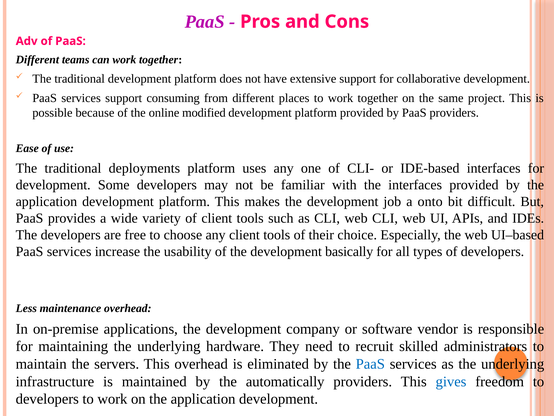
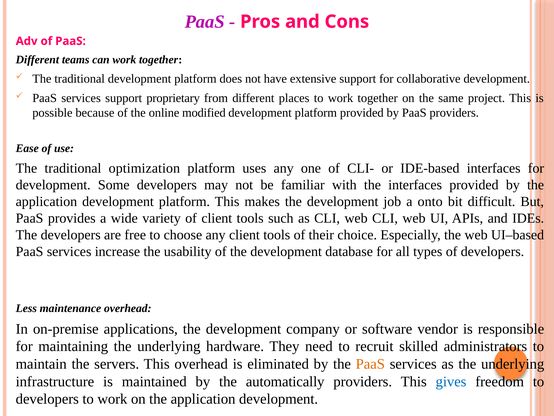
consuming: consuming -> proprietary (173, 98)
deployments: deployments -> optimization (144, 168)
basically: basically -> database (349, 251)
PaaS colour: blue -> orange (370, 364)
